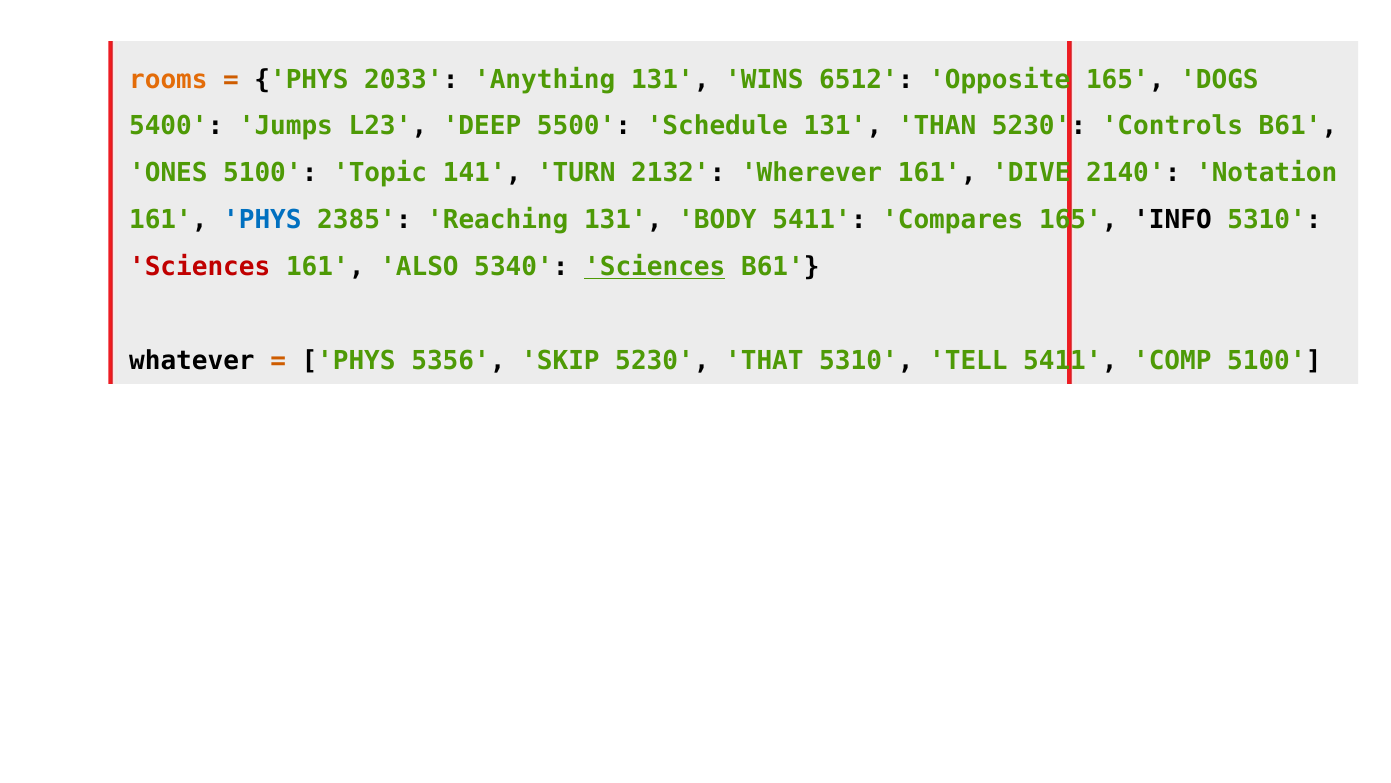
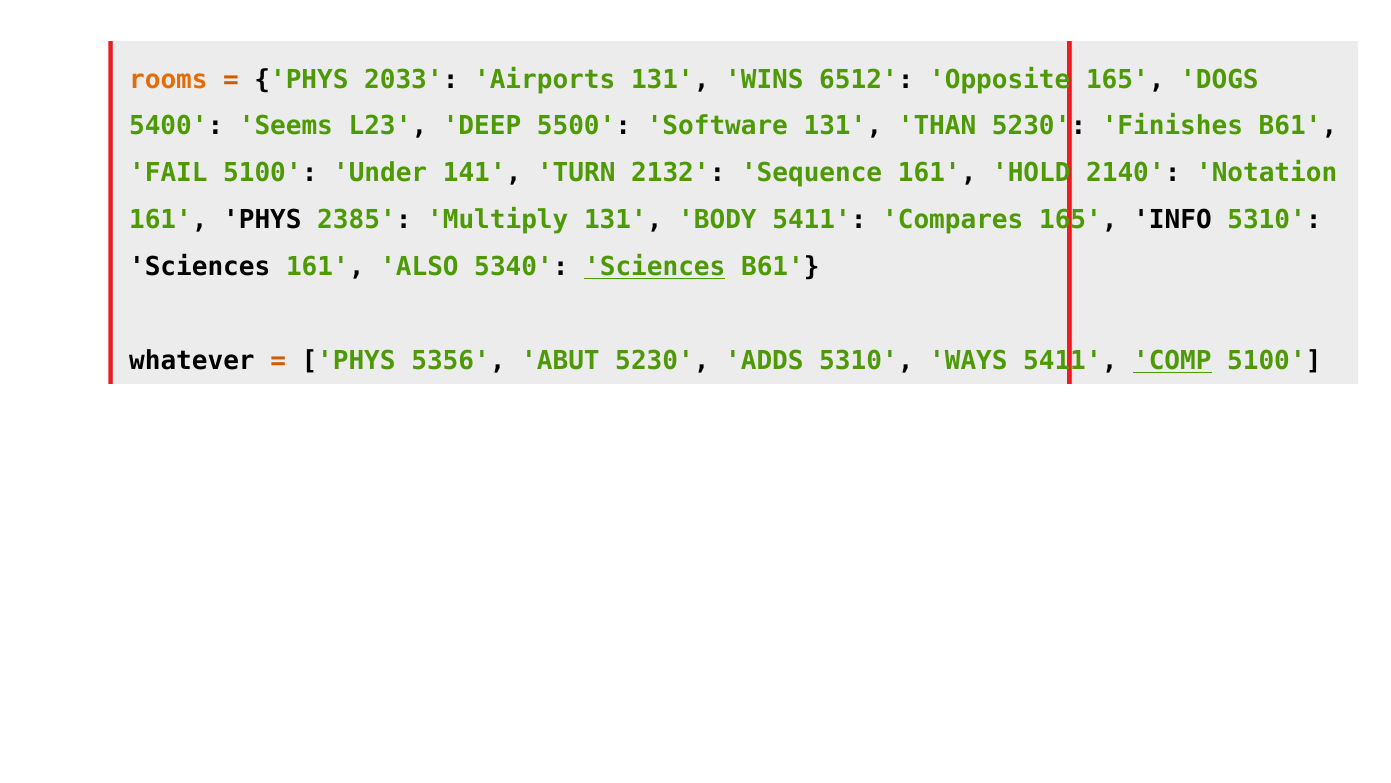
Anything: Anything -> Airports (545, 79)
Jumps: Jumps -> Seems (286, 126)
Schedule: Schedule -> Software (717, 126)
Controls: Controls -> Finishes (1172, 126)
ONES: ONES -> FAIL (168, 173)
Topic: Topic -> Under (380, 173)
Wherever: Wherever -> Sequence (812, 173)
DIVE: DIVE -> HOLD (1031, 173)
PHYS colour: blue -> black (262, 220)
Reaching: Reaching -> Multiply (498, 220)
Sciences colour: red -> black (200, 267)
SKIP: SKIP -> ABUT (560, 361)
THAT: THAT -> ADDS (764, 361)
TELL: TELL -> WAYS (968, 361)
COMP underline: none -> present (1172, 361)
